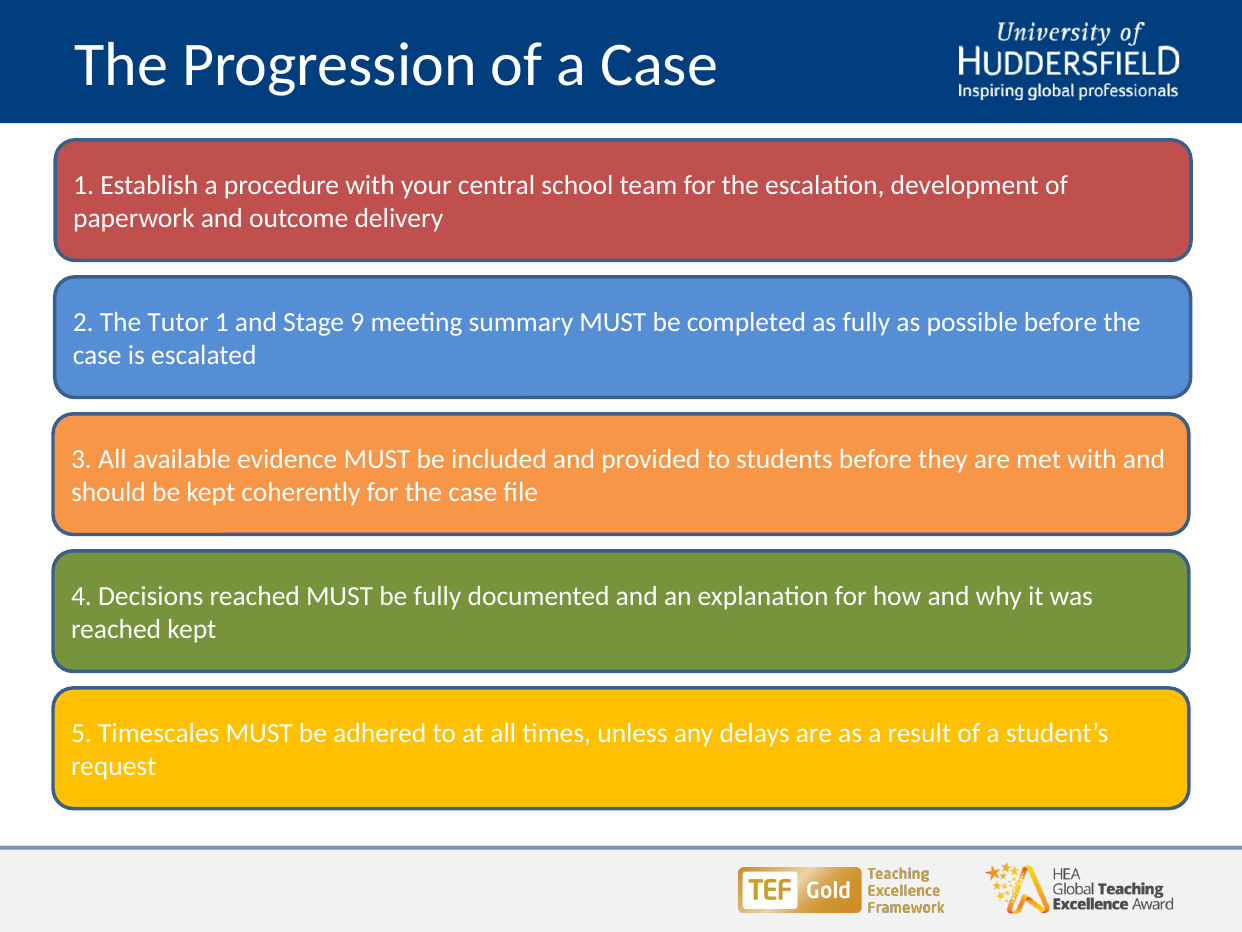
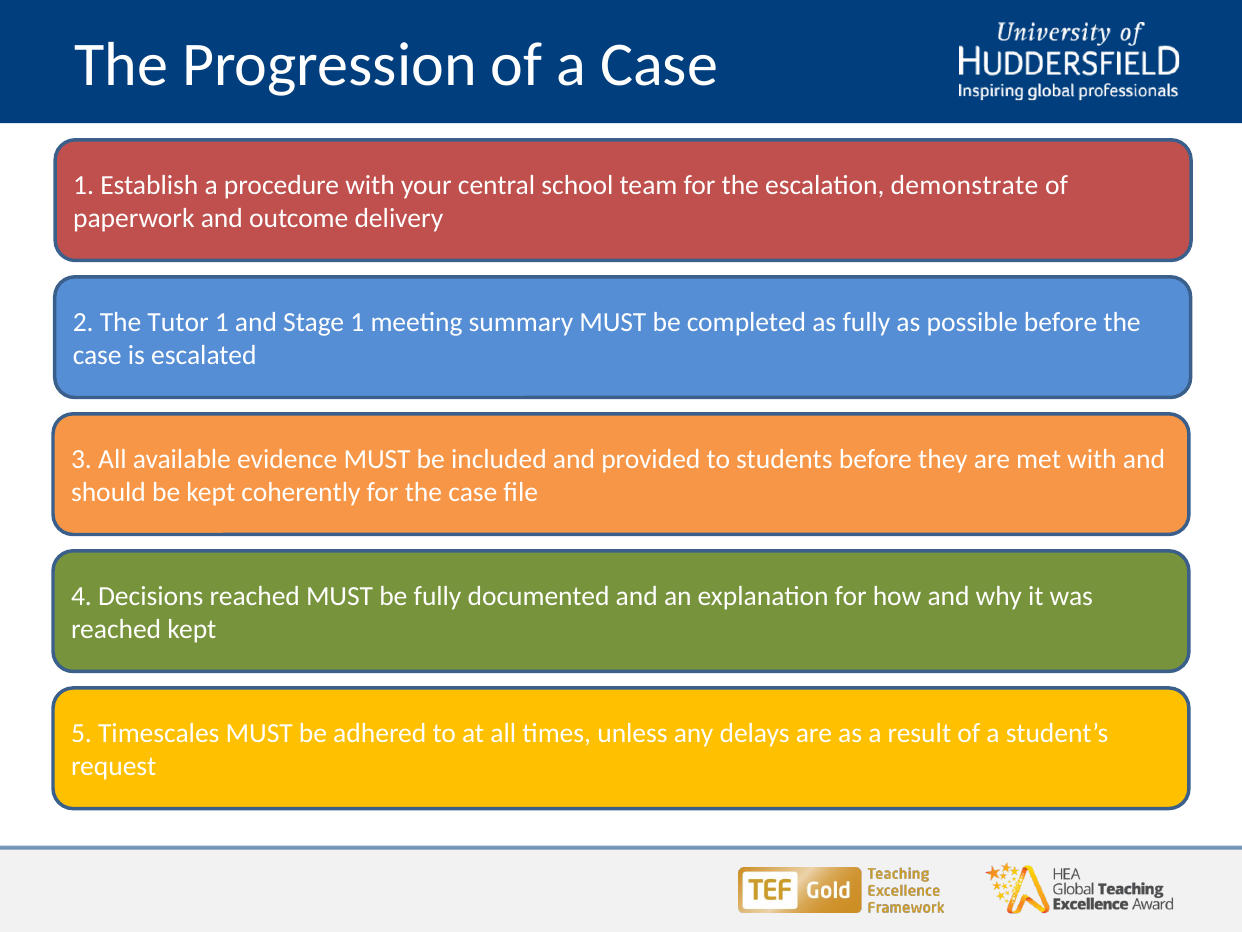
development: development -> demonstrate (965, 185)
Stage 9: 9 -> 1 (357, 322)
